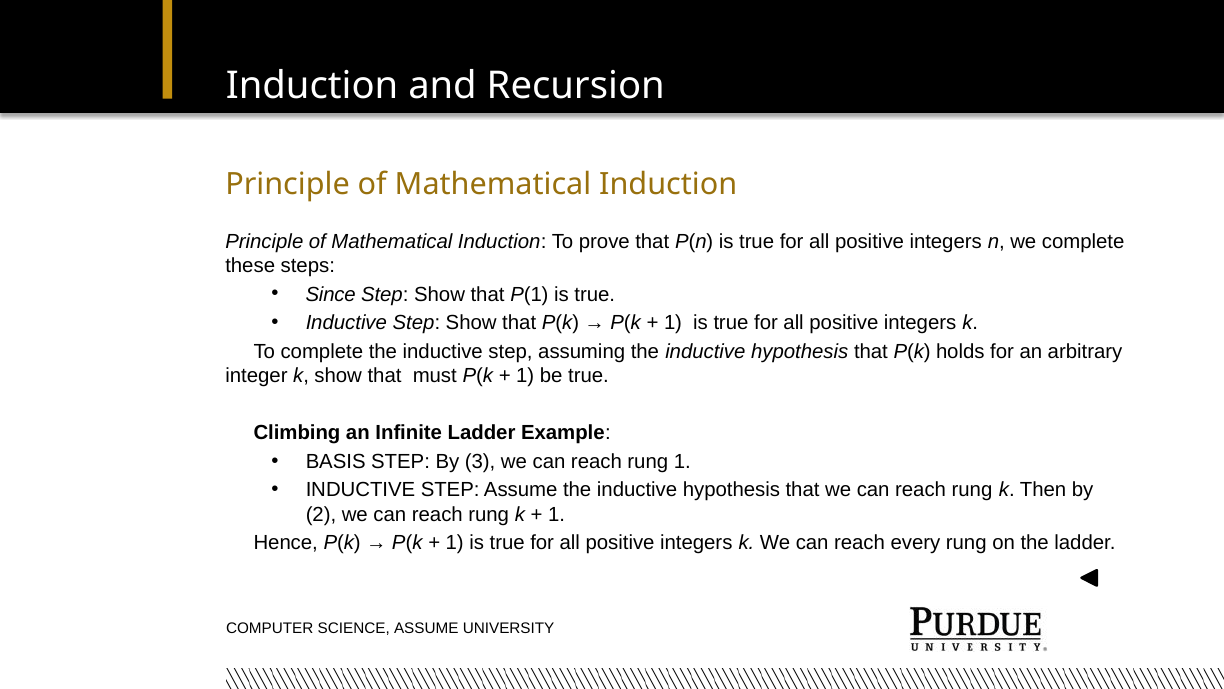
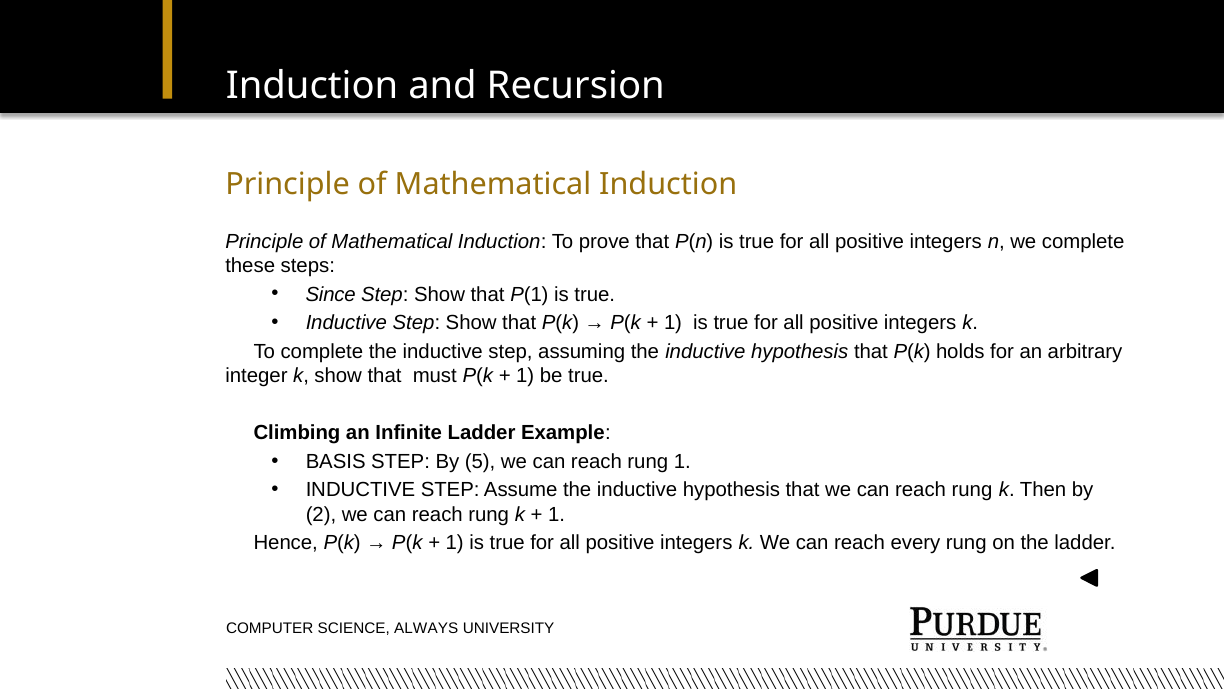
3: 3 -> 5 (480, 461)
SCIENCE ASSUME: ASSUME -> ALWAYS (426, 628)
